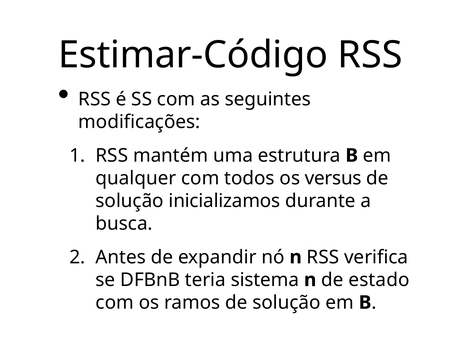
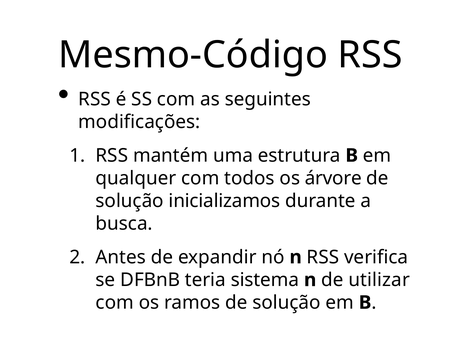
Estimar-Código: Estimar-Código -> Mesmo-Código (193, 55)
versus: versus -> árvore (333, 178)
estado: estado -> utilizar (379, 280)
